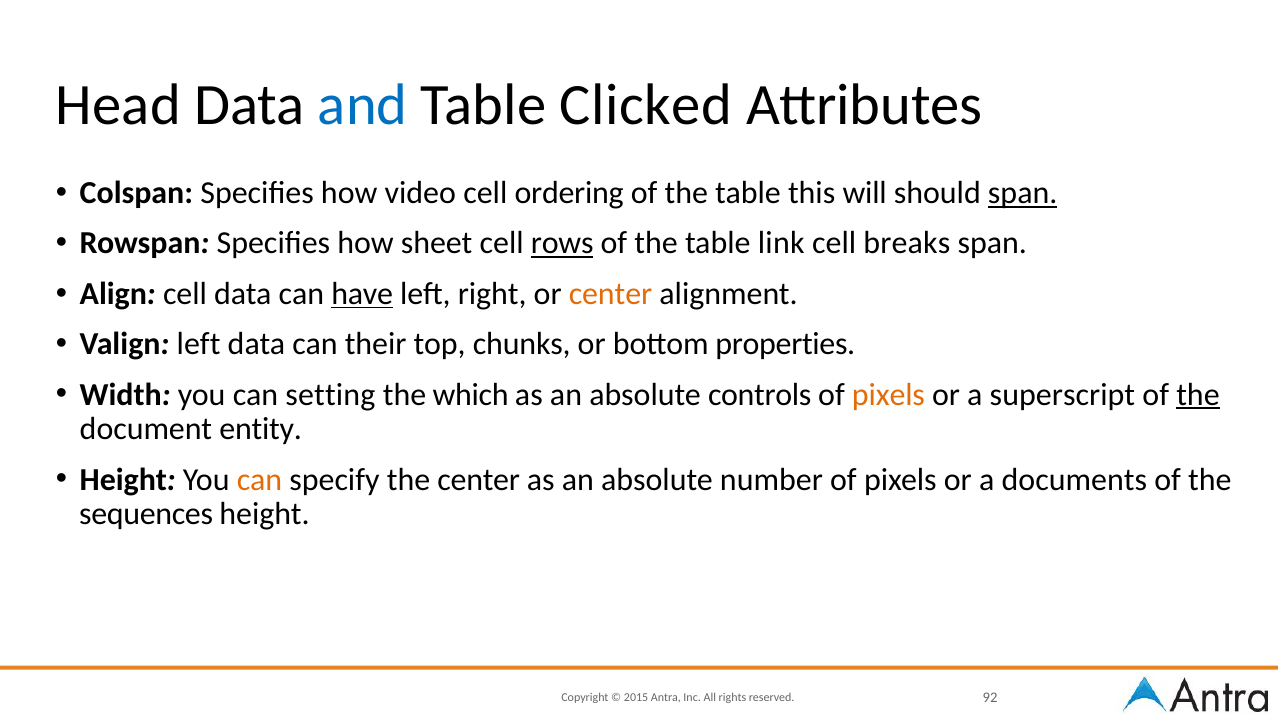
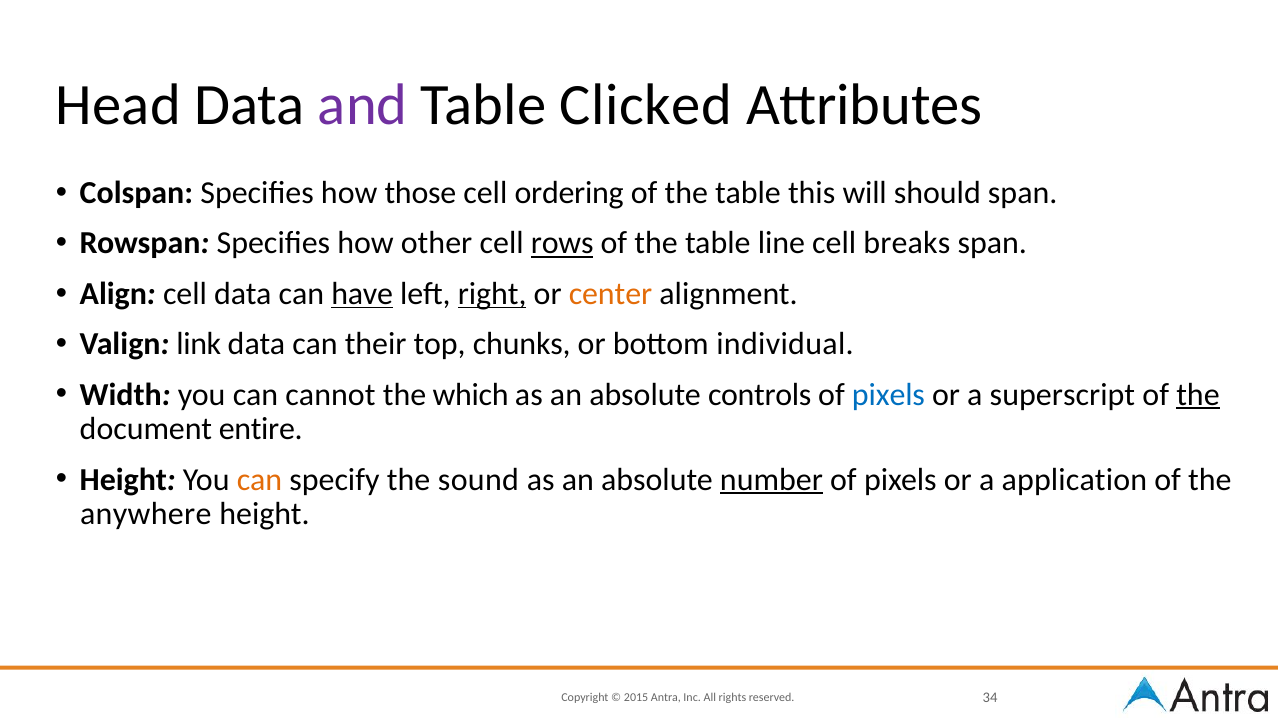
and colour: blue -> purple (363, 105)
video: video -> those (420, 193)
span underline: present -> none (1023, 193)
sheet: sheet -> other (437, 243)
link: link -> line (781, 243)
right underline: none -> present (492, 294)
Valign left: left -> link (199, 344)
properties: properties -> individual (785, 344)
setting: setting -> cannot (330, 395)
pixels colour: orange -> blue (888, 395)
entity: entity -> entire (261, 429)
the center: center -> sound (478, 480)
number underline: none -> present (771, 480)
documents: documents -> application (1074, 480)
sequences: sequences -> anywhere (146, 514)
92: 92 -> 34 (990, 698)
